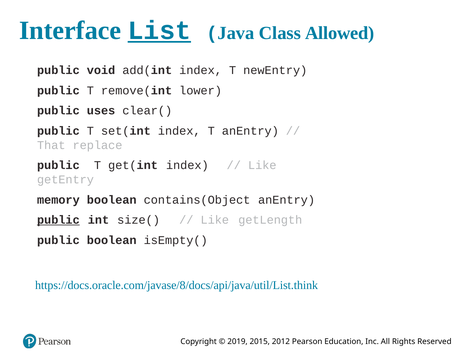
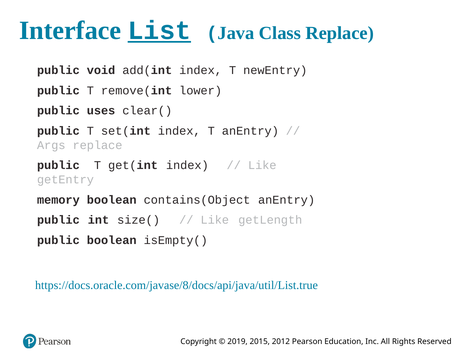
Class Allowed: Allowed -> Replace (340, 33)
That: That -> Args (51, 145)
public underline: present -> none (58, 220)
https://docs.oracle.com/javase/8/docs/api/java/util/List.think: https://docs.oracle.com/javase/8/docs/api/java/util/List.think -> https://docs.oracle.com/javase/8/docs/api/java/util/List.true (176, 285)
